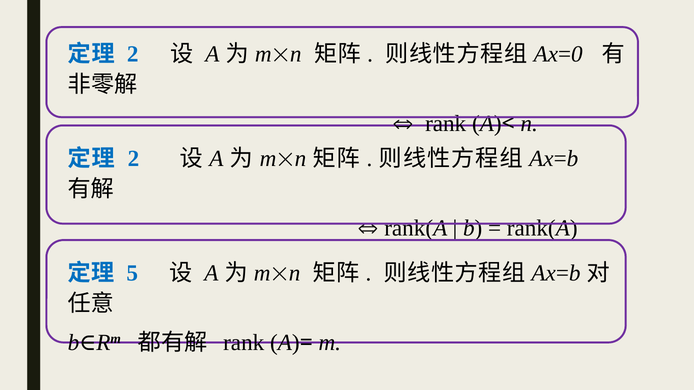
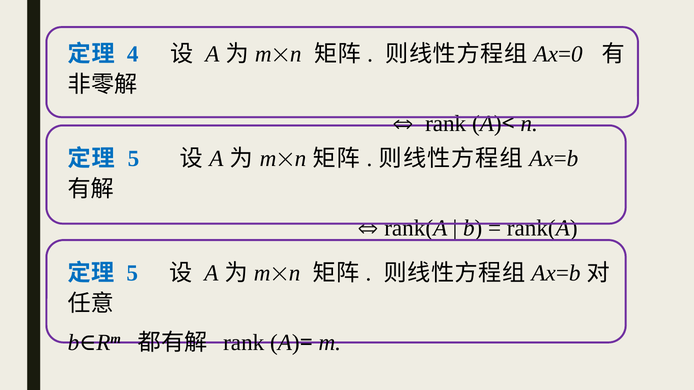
2: 2 -> 4 (133, 54)
2: 2 -> 5 (133, 159)
